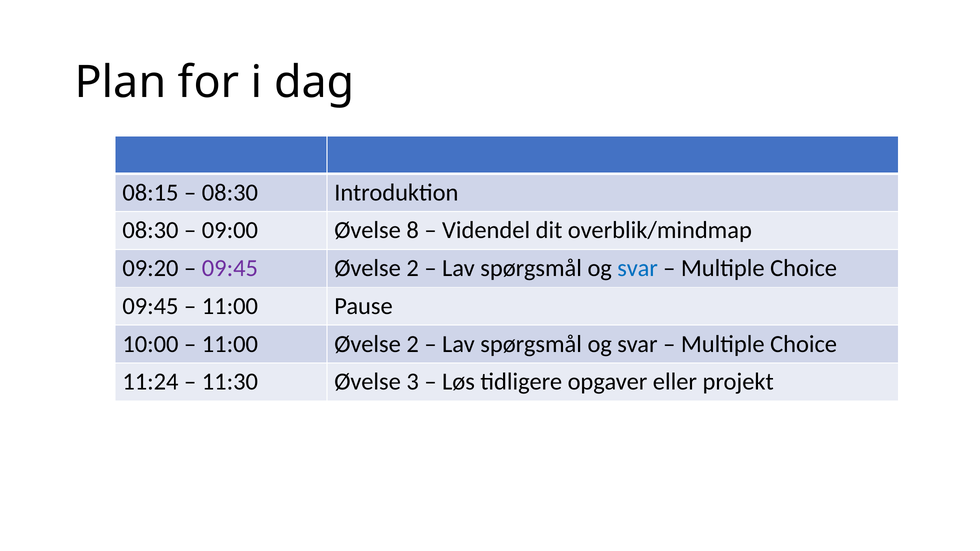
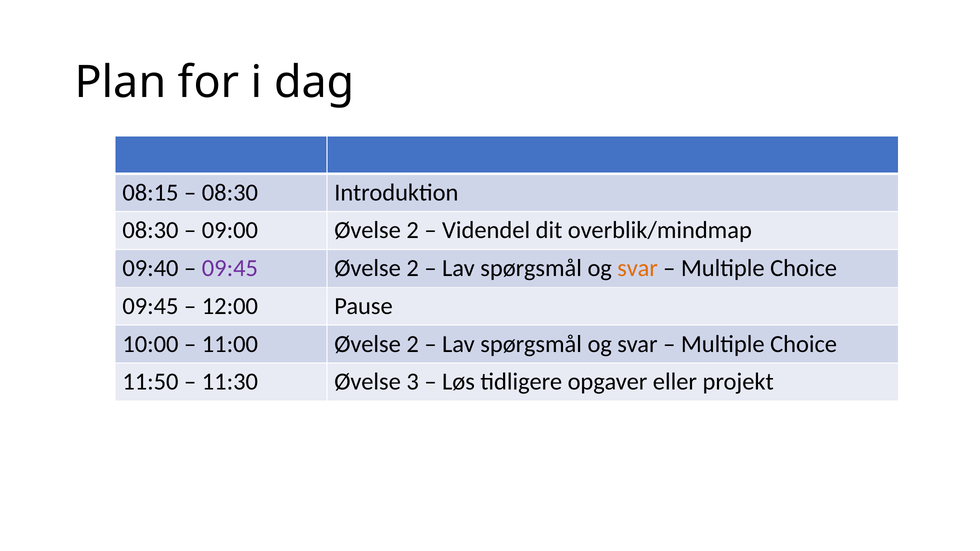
09:00 Øvelse 8: 8 -> 2 (413, 230)
09:20: 09:20 -> 09:40 (150, 268)
svar colour: blue -> orange (638, 268)
11:00: 11:00 -> 12:00 (230, 306)
11:24: 11:24 -> 11:50 (150, 382)
